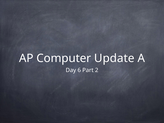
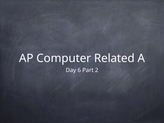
Update: Update -> Related (114, 58)
